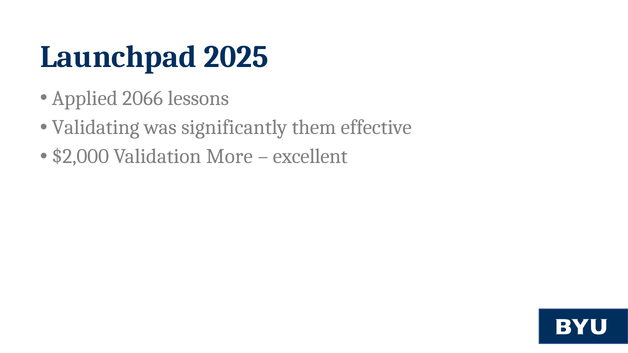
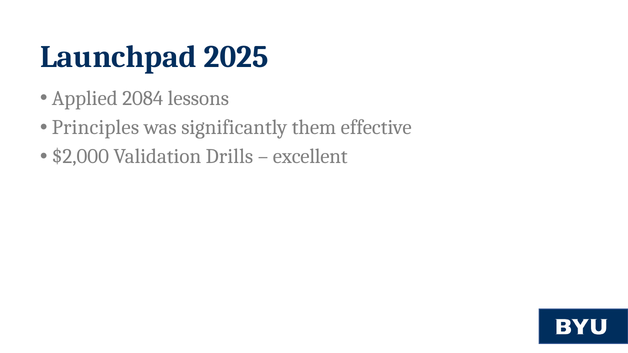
2066: 2066 -> 2084 (143, 98)
Validating: Validating -> Principles (95, 127)
More: More -> Drills (229, 157)
